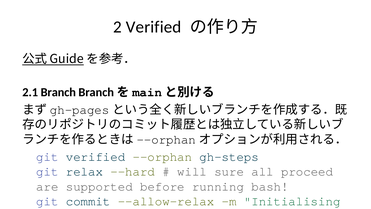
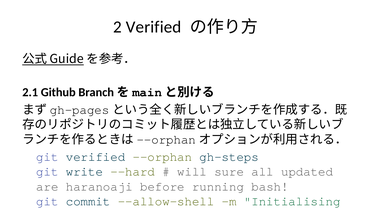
2.1 Branch: Branch -> Github (58, 92)
git relax: relax -> write (84, 171)
proceed: proceed -> updated (307, 171)
supported: supported -> haranoaji (99, 186)
--allow-relax: --allow-relax -> --allow-shell (166, 201)
